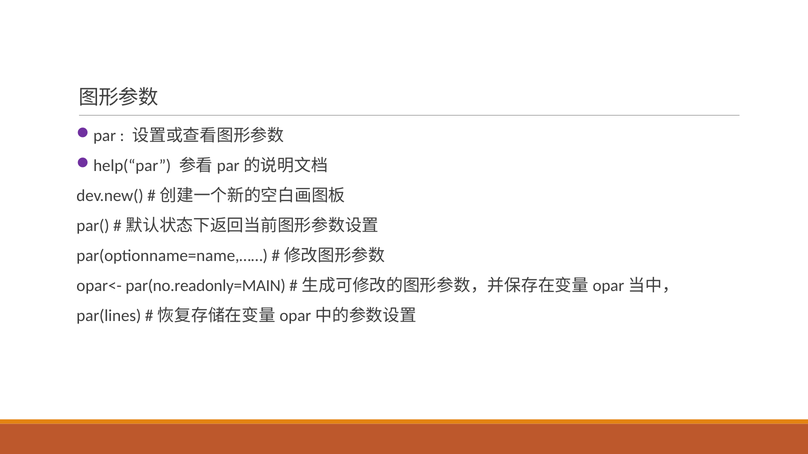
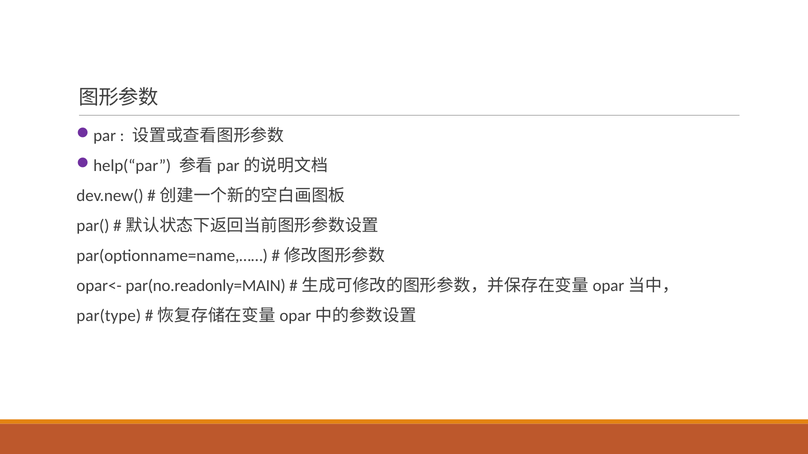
par(lines: par(lines -> par(type (109, 316)
